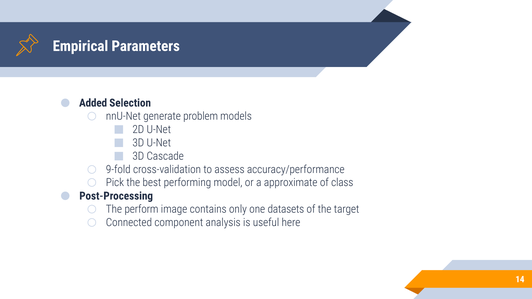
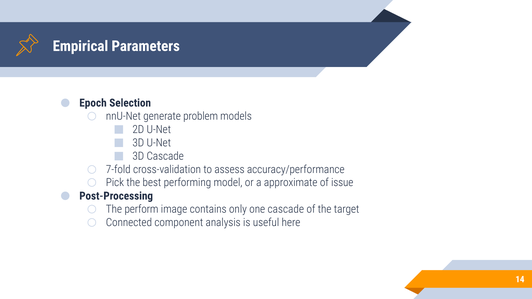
Added: Added -> Epoch (93, 103)
9-fold: 9-fold -> 7-fold (118, 169)
class: class -> issue (342, 183)
one datasets: datasets -> cascade (286, 209)
